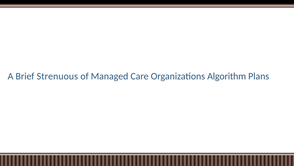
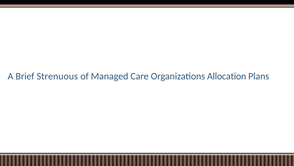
Algorithm: Algorithm -> Allocation (227, 76)
